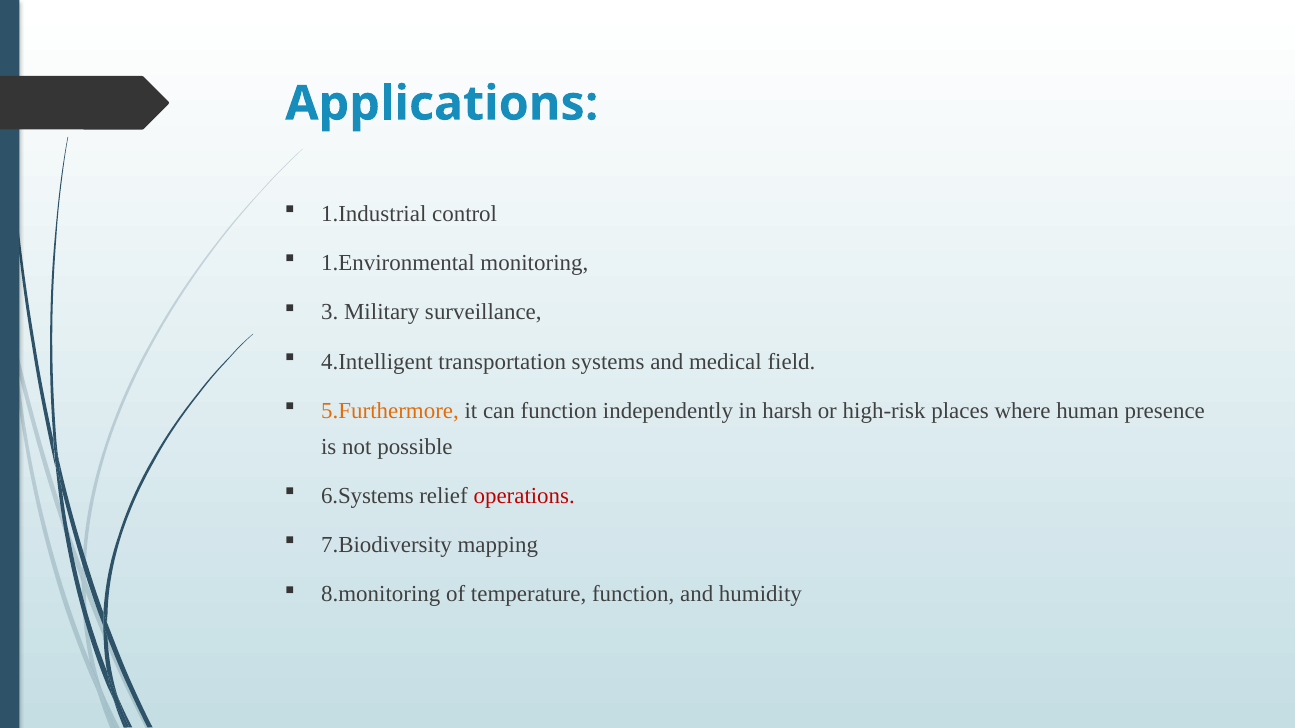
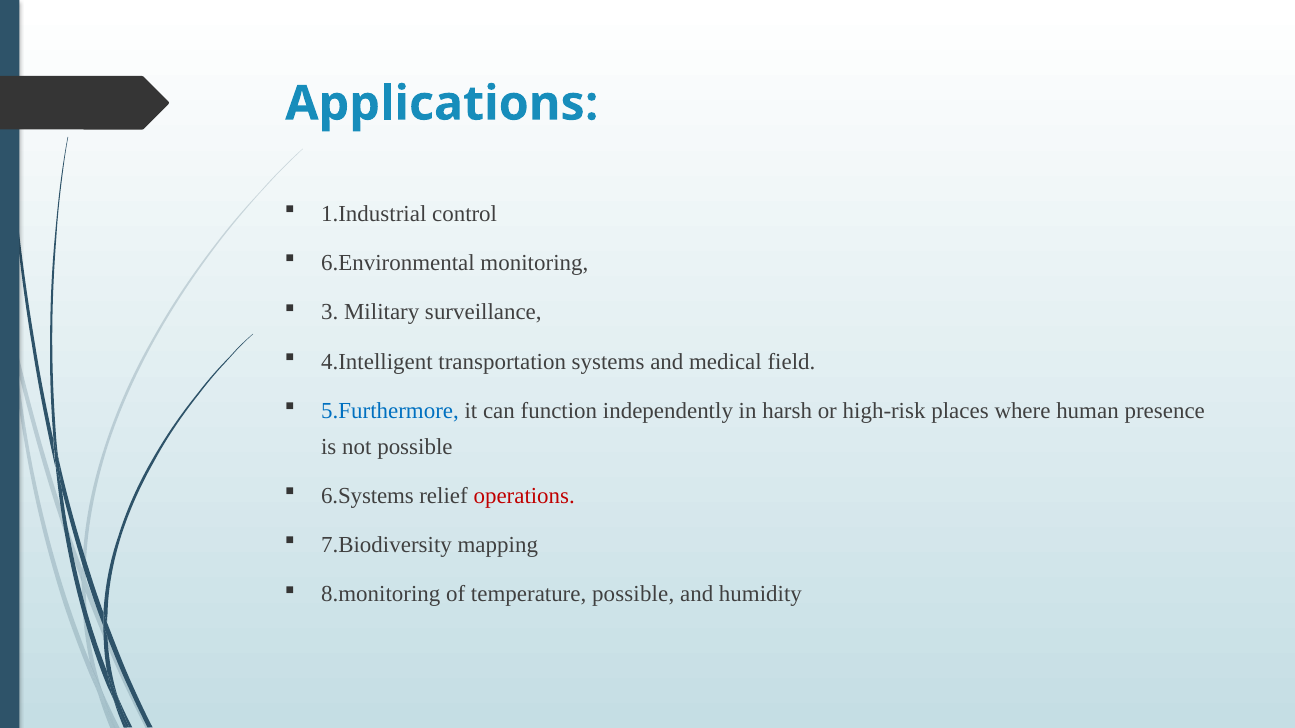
1.Environmental: 1.Environmental -> 6.Environmental (398, 263)
5.Furthermore colour: orange -> blue (390, 411)
temperature function: function -> possible (633, 595)
